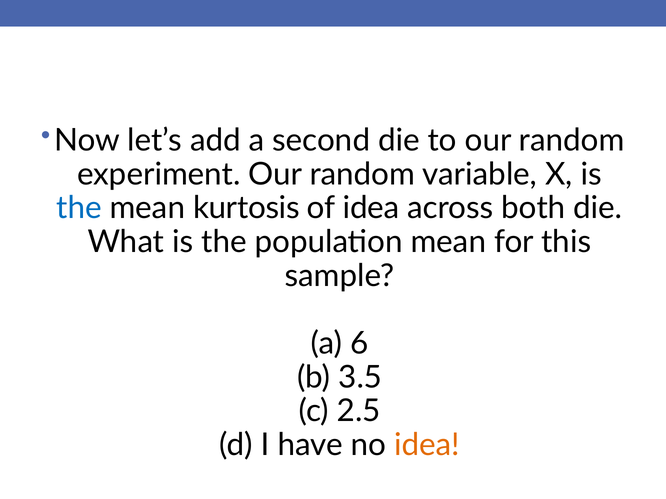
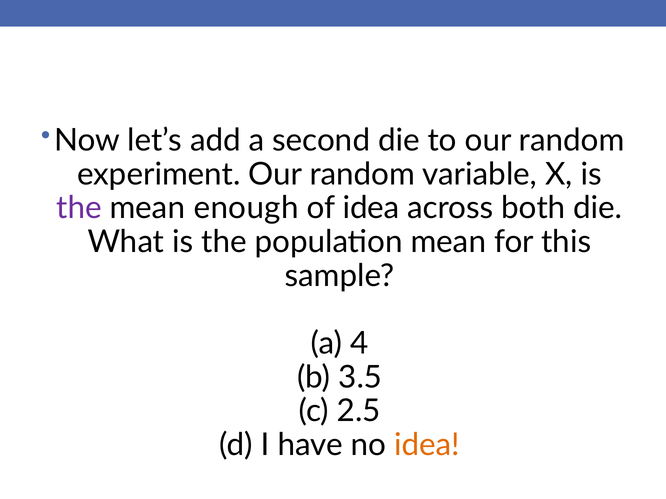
the colour: blue -> purple (79, 208)
kurtosis: kurtosis -> enough (246, 208)
6: 6 -> 4 (359, 344)
